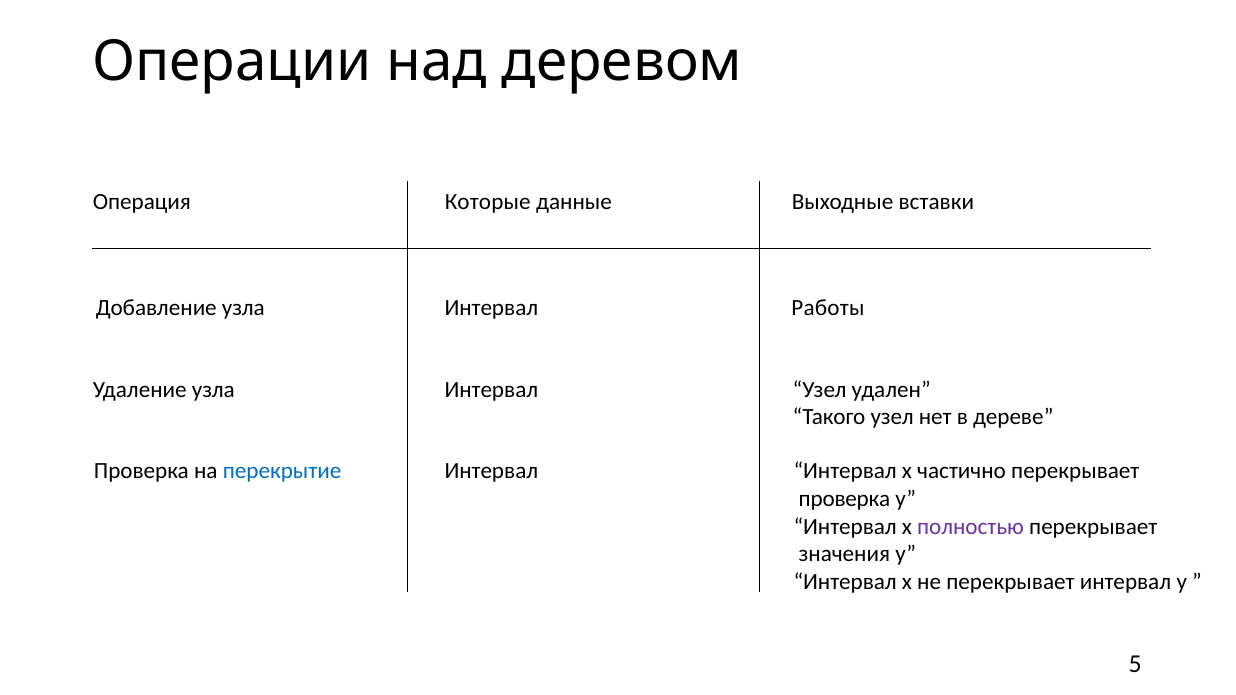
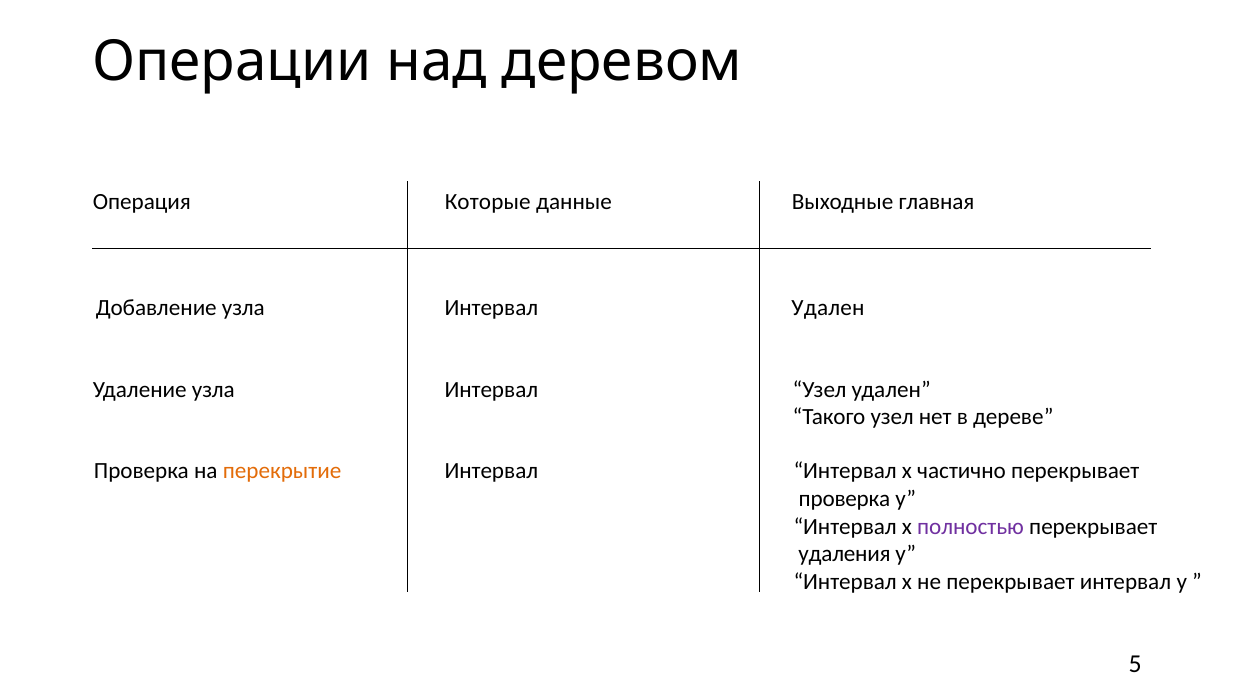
вставки: вставки -> главная (936, 202)
Интервал Работы: Работы -> Удален (828, 308)
перекрытие colour: blue -> orange (282, 471)
значения: значения -> удаления (845, 554)
